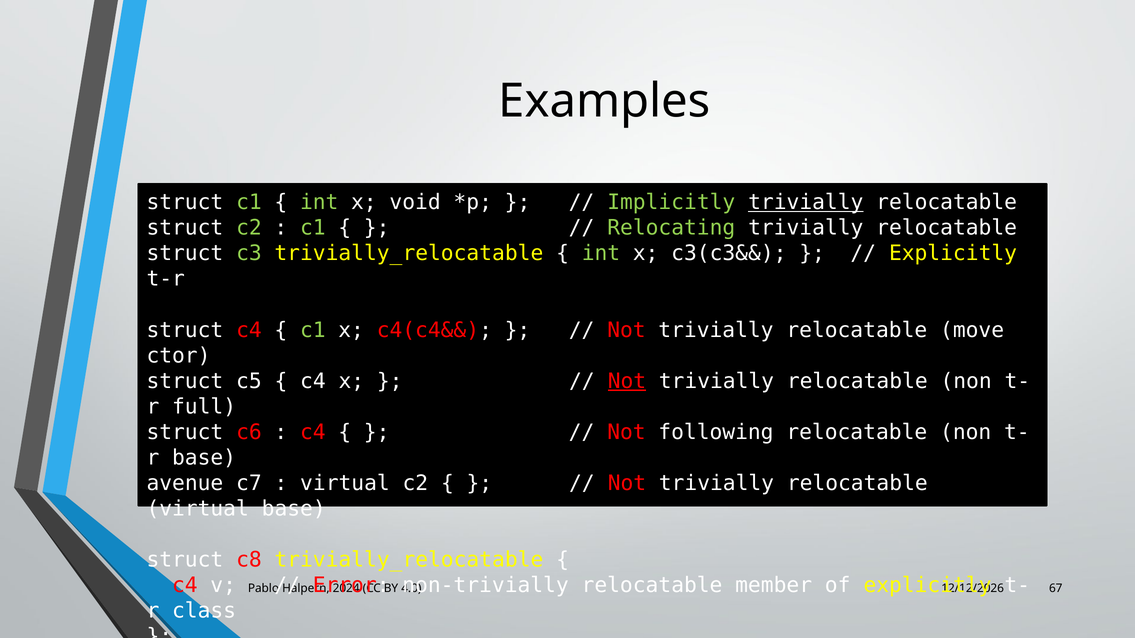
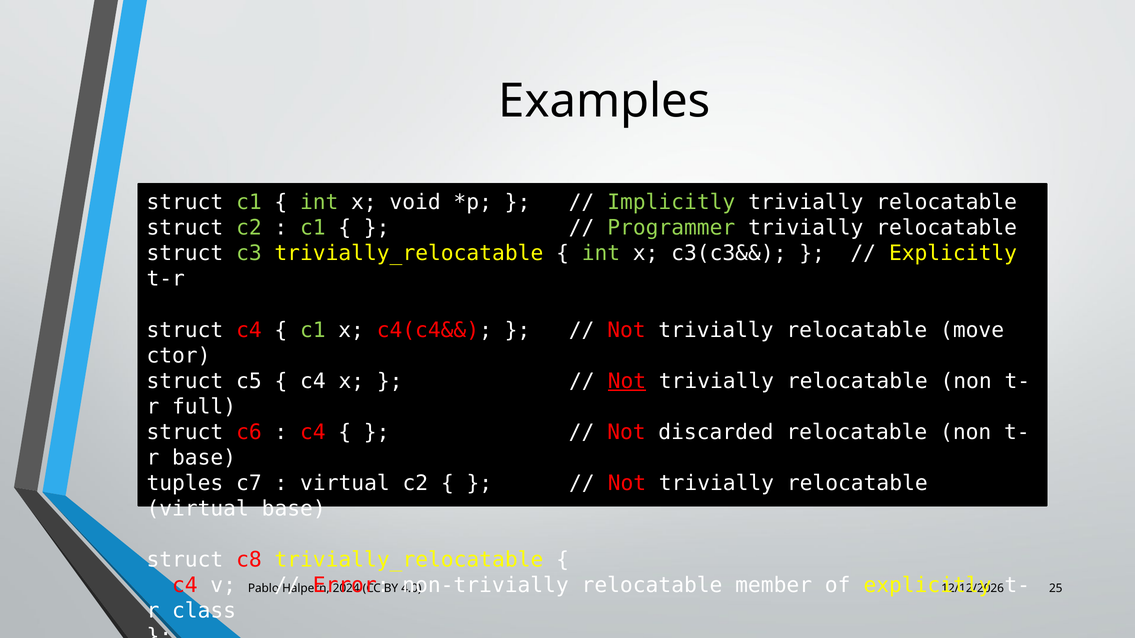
trivially underline: present -> none (806, 203)
Relocating: Relocating -> Programmer (671, 228)
following: following -> discarded (716, 432)
avenue: avenue -> tuples (185, 483)
67: 67 -> 25 (1056, 589)
